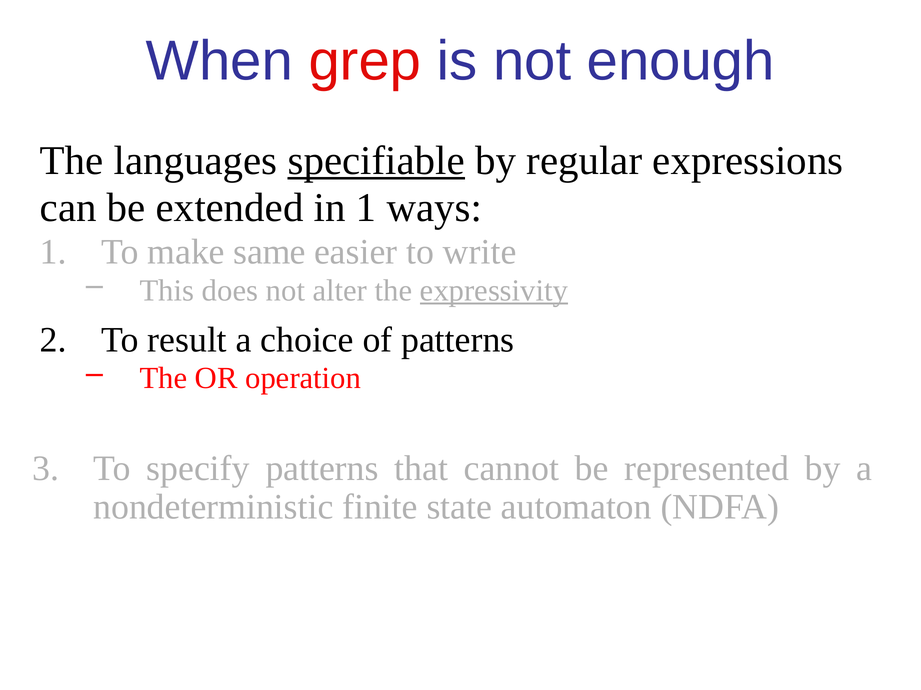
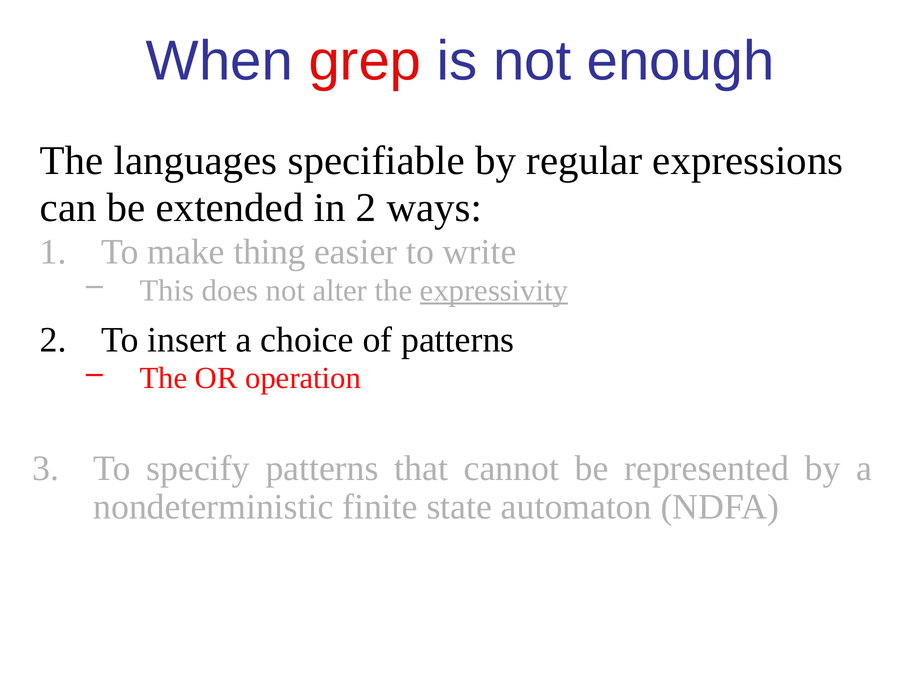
specifiable underline: present -> none (376, 161)
in 1: 1 -> 2 (366, 208)
same: same -> thing (270, 252)
result: result -> insert (187, 340)
